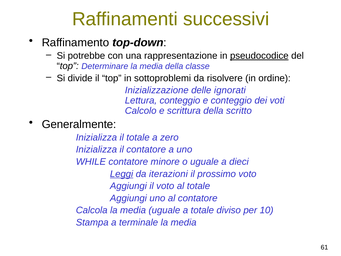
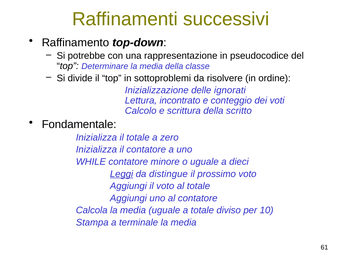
pseudocodice underline: present -> none (259, 56)
Lettura conteggio: conteggio -> incontrato (180, 100)
Generalmente: Generalmente -> Fondamentale (79, 124)
iterazioni: iterazioni -> distingue (168, 174)
